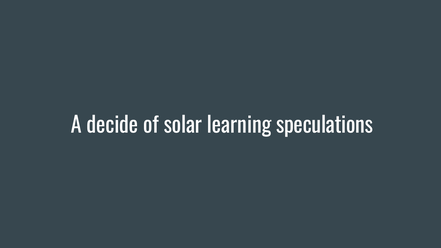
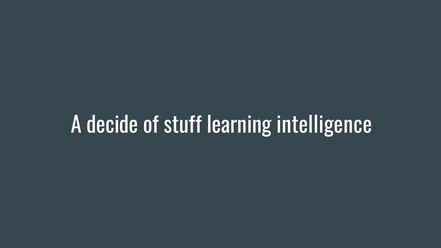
solar: solar -> stuff (183, 126)
speculations: speculations -> intelligence (324, 126)
